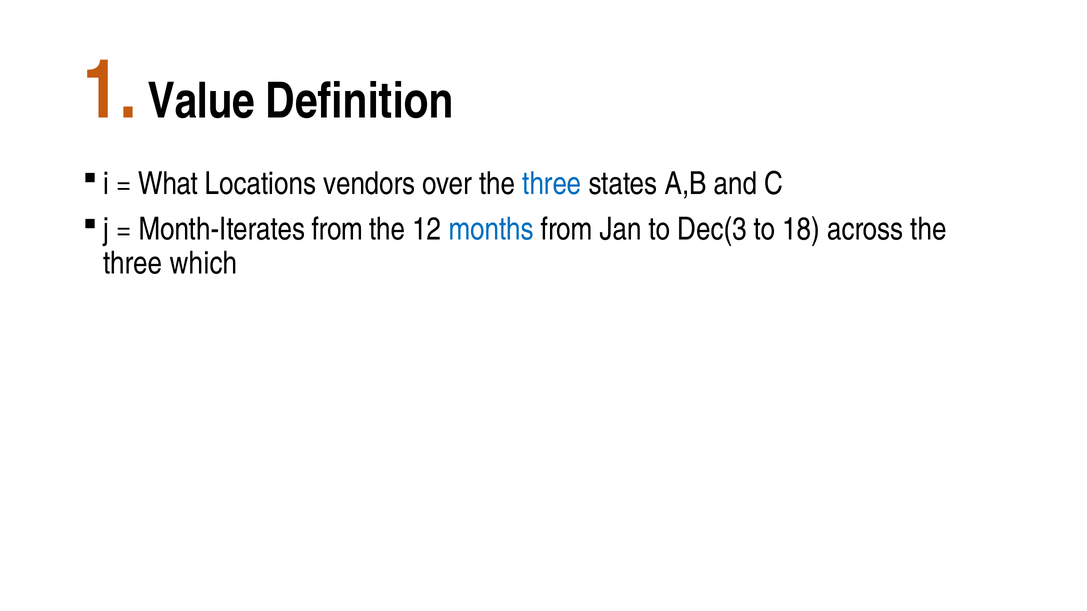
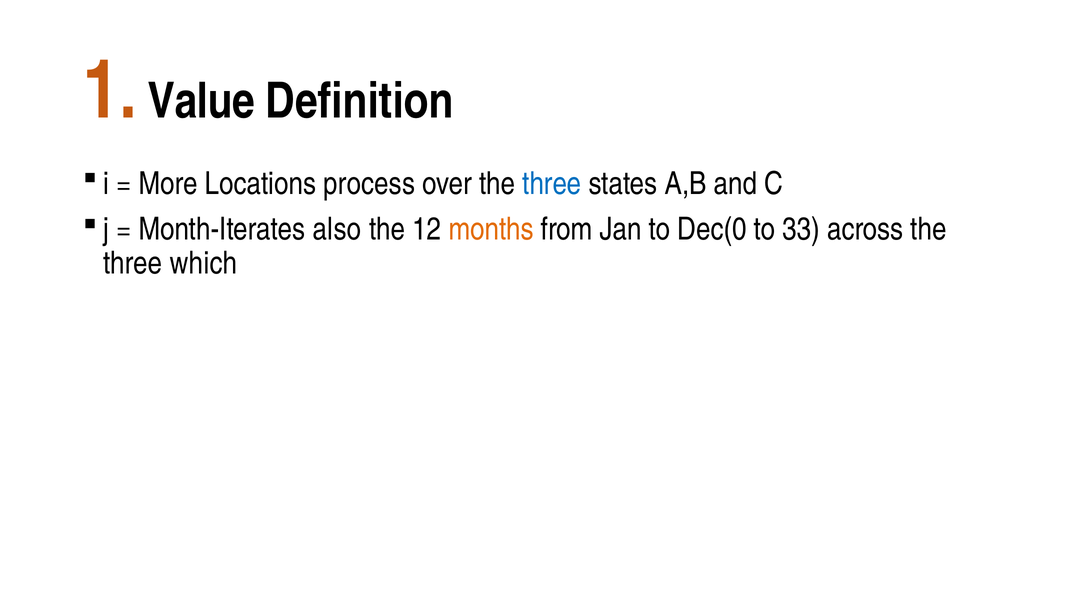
What: What -> More (168, 184)
vendors: vendors -> process (369, 184)
Month-Iterates from: from -> also (337, 229)
months colour: blue -> orange (491, 229)
Dec(3: Dec(3 -> Dec(0 (712, 229)
18: 18 -> 33 (801, 229)
